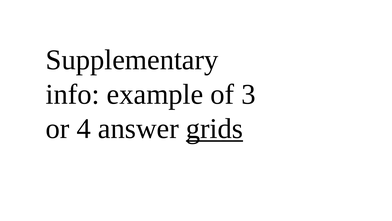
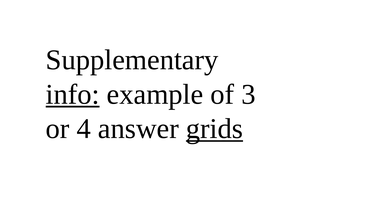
info underline: none -> present (73, 94)
